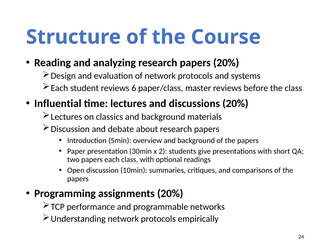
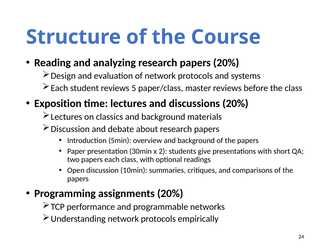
6: 6 -> 5 (134, 88)
Influential: Influential -> Exposition (58, 103)
